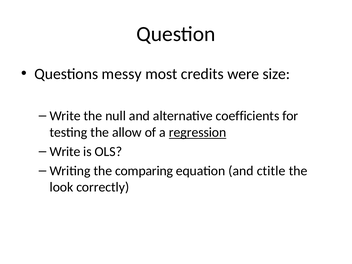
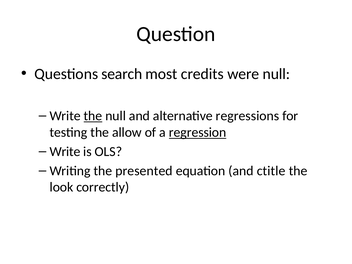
messy: messy -> search (122, 74)
were size: size -> null (276, 74)
the underline: none -> present (93, 116)
coefficients: coefficients -> regressions (248, 116)
comparing: comparing -> presented (144, 171)
